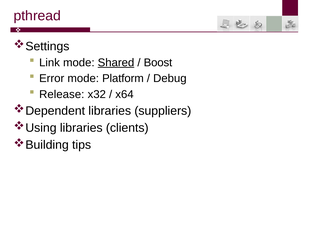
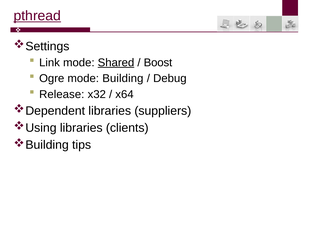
pthread underline: none -> present (37, 16)
Error: Error -> Ogre (52, 79)
Platform: Platform -> Building (123, 79)
